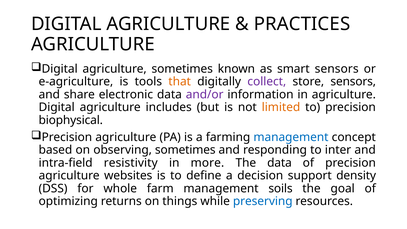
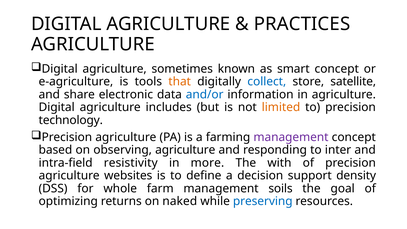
smart sensors: sensors -> concept (337, 69)
collect colour: purple -> blue (267, 82)
store sensors: sensors -> satellite (353, 82)
and/or colour: purple -> blue (205, 94)
biophysical: biophysical -> technology (71, 120)
management colour: blue -> purple (291, 137)
observing sometimes: sometimes -> agriculture (185, 150)
The data: data -> with (279, 163)
things: things -> naked (180, 201)
